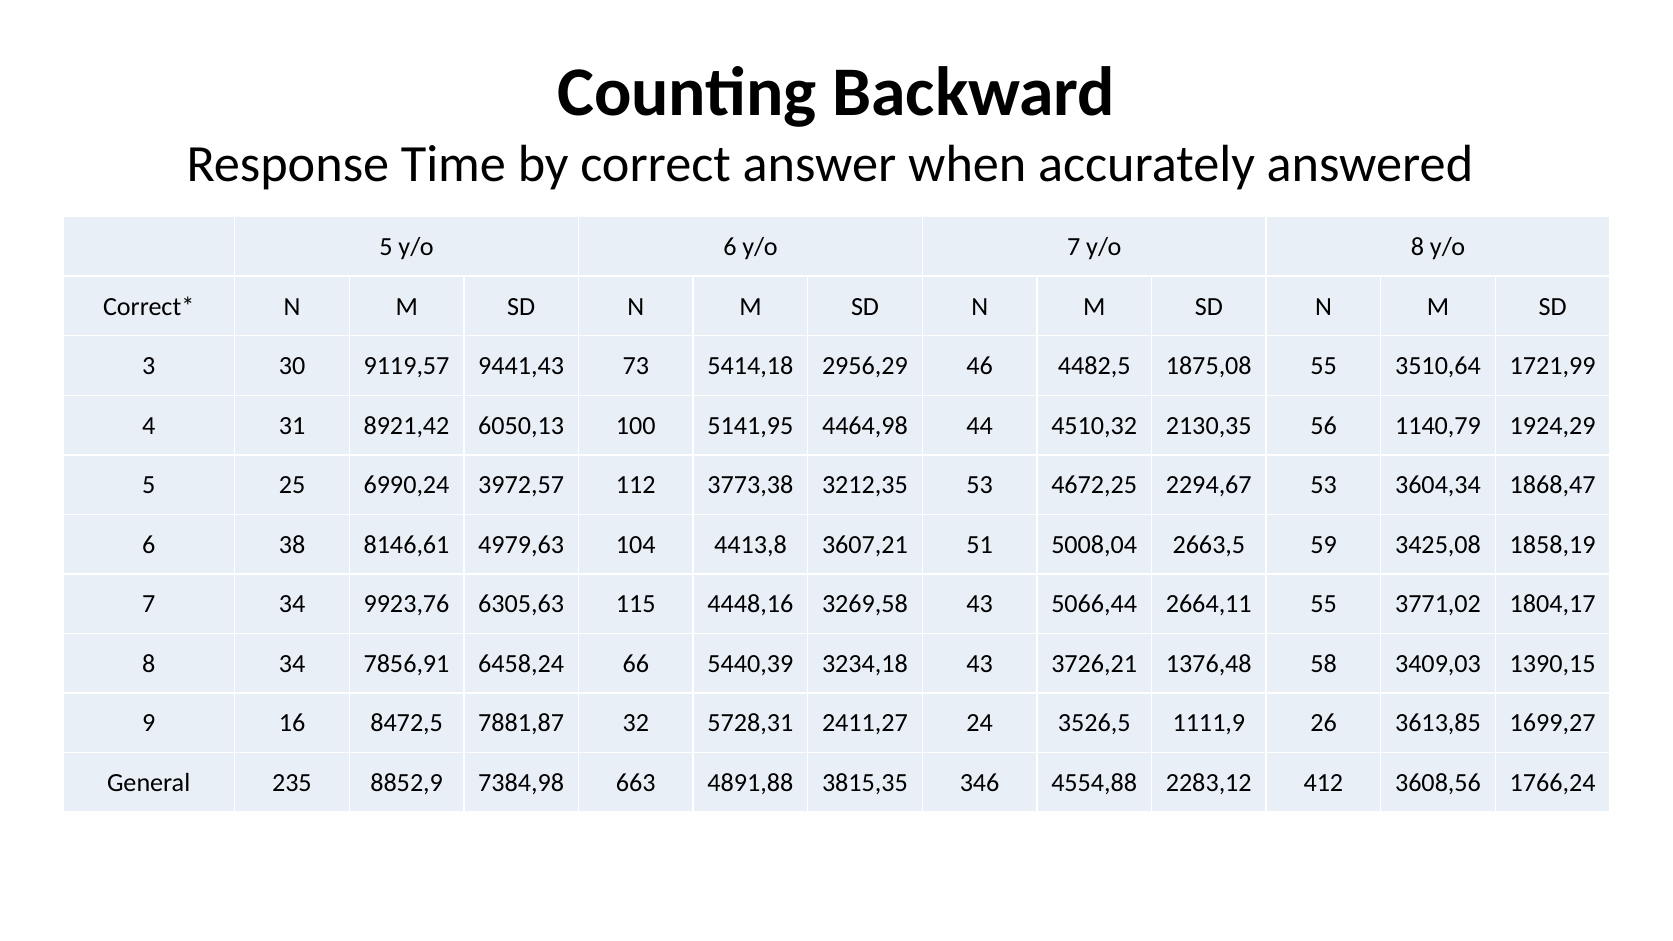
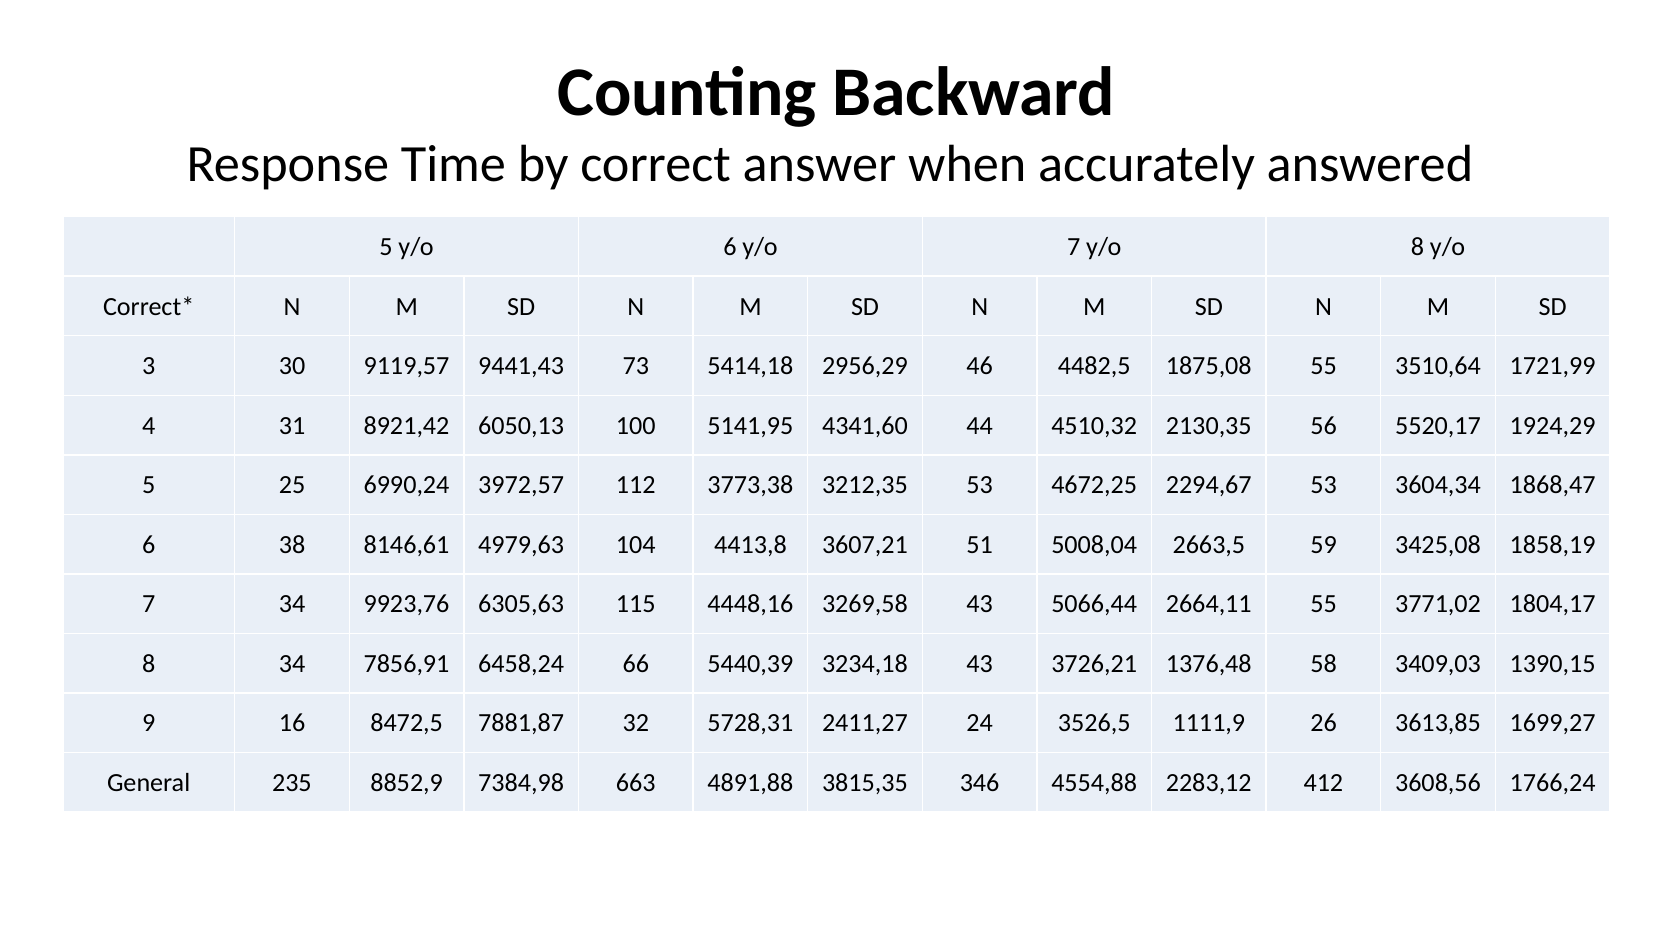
4464,98: 4464,98 -> 4341,60 (865, 426)
1140,79: 1140,79 -> 5520,17 (1438, 426)
